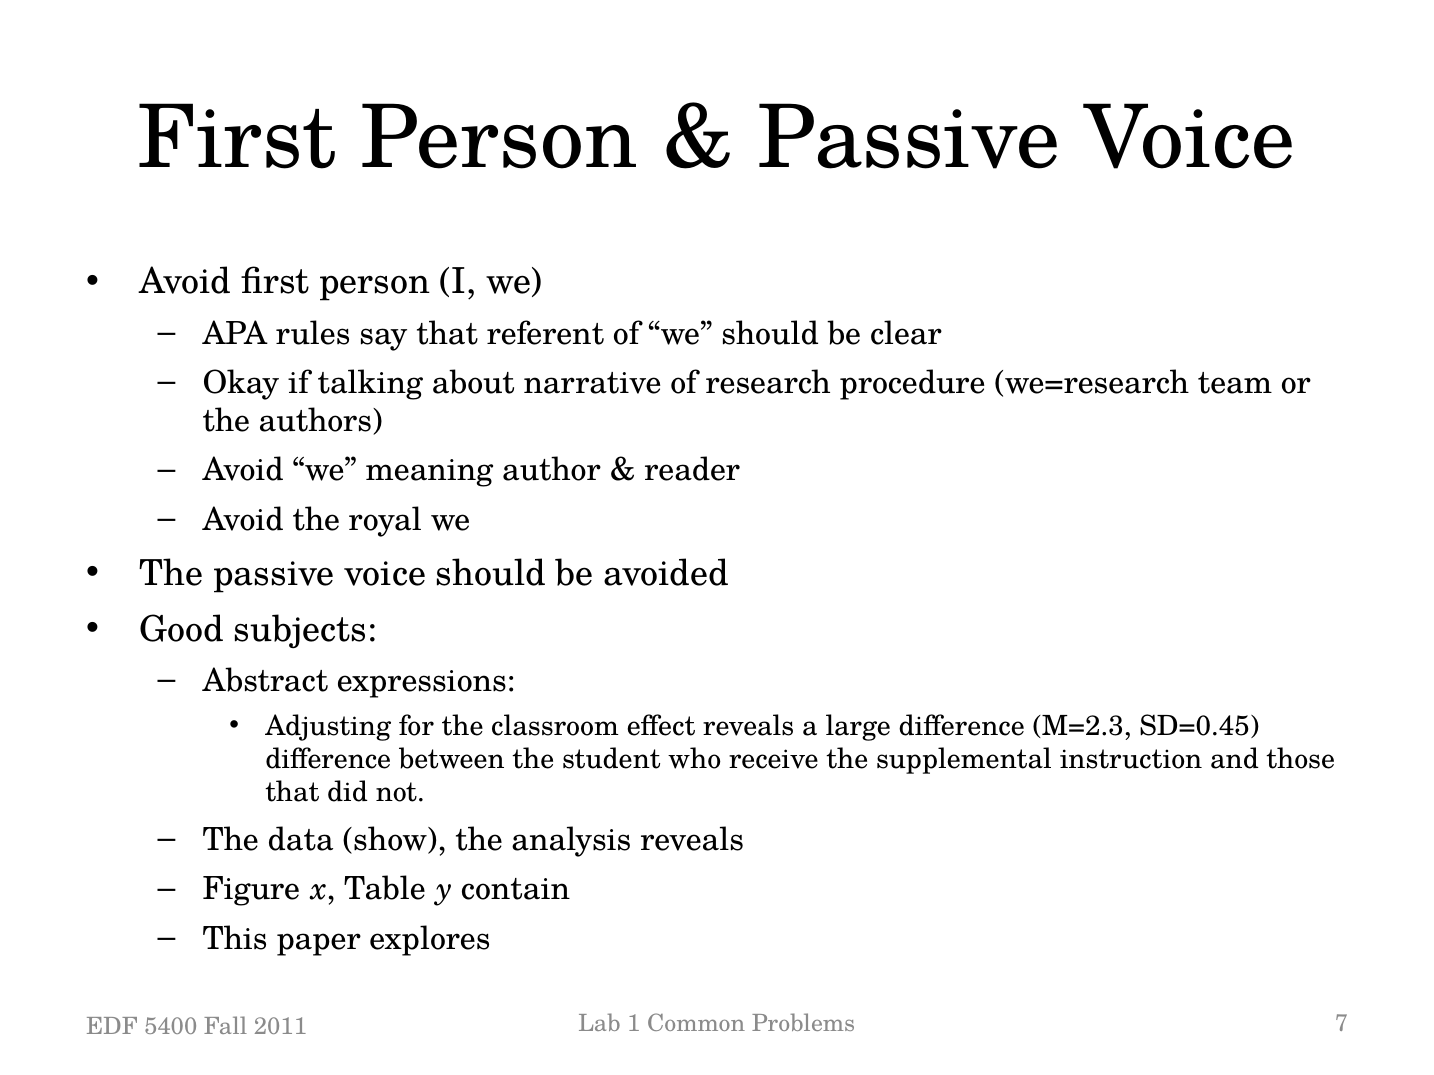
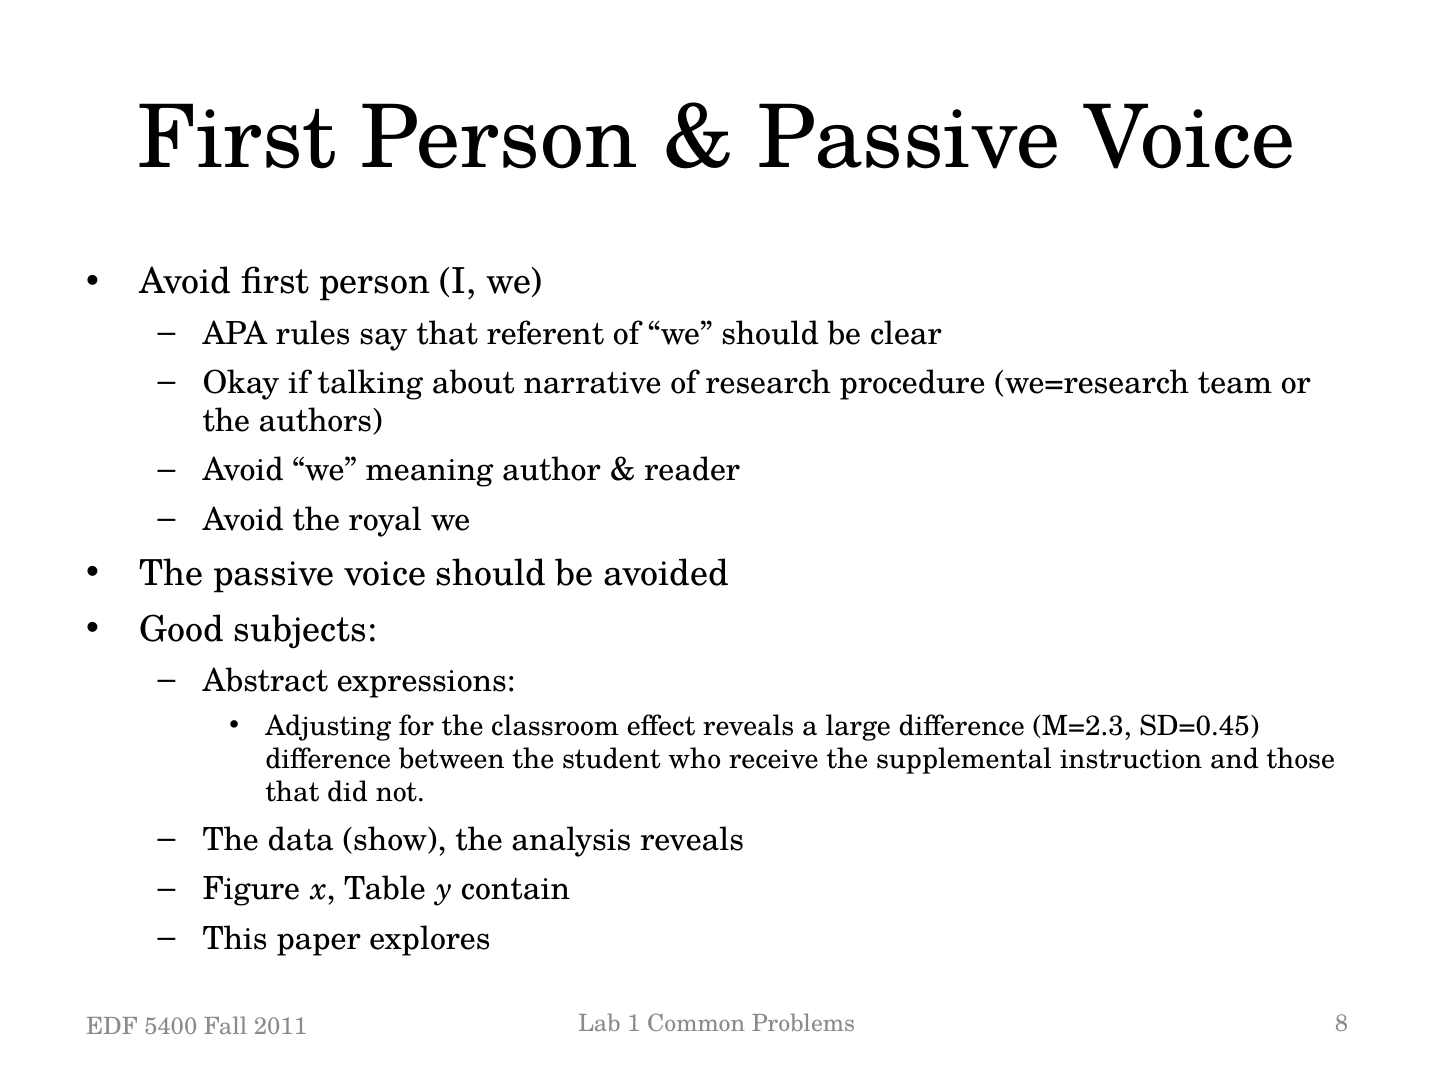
7: 7 -> 8 (1341, 1024)
